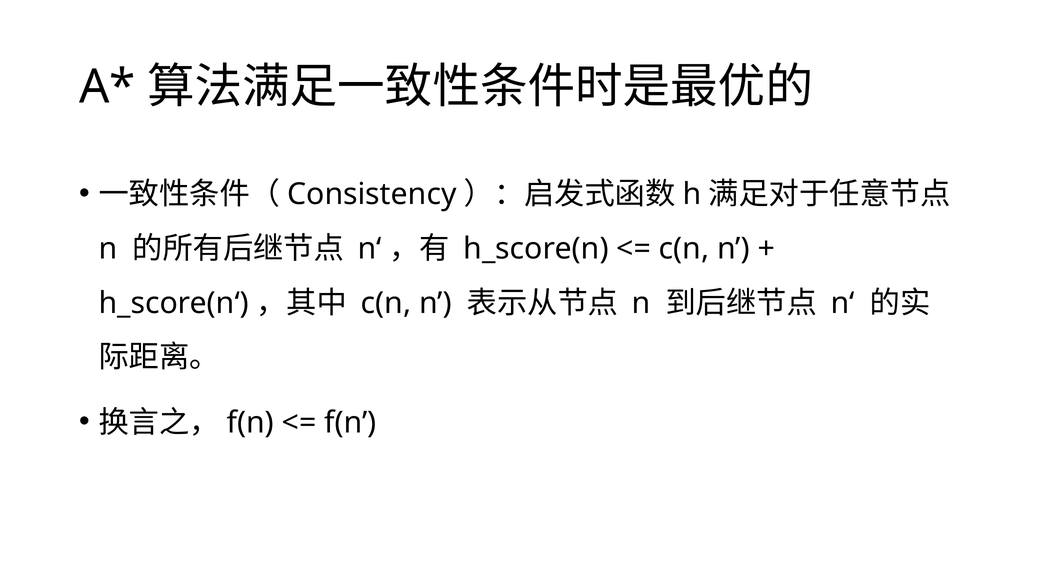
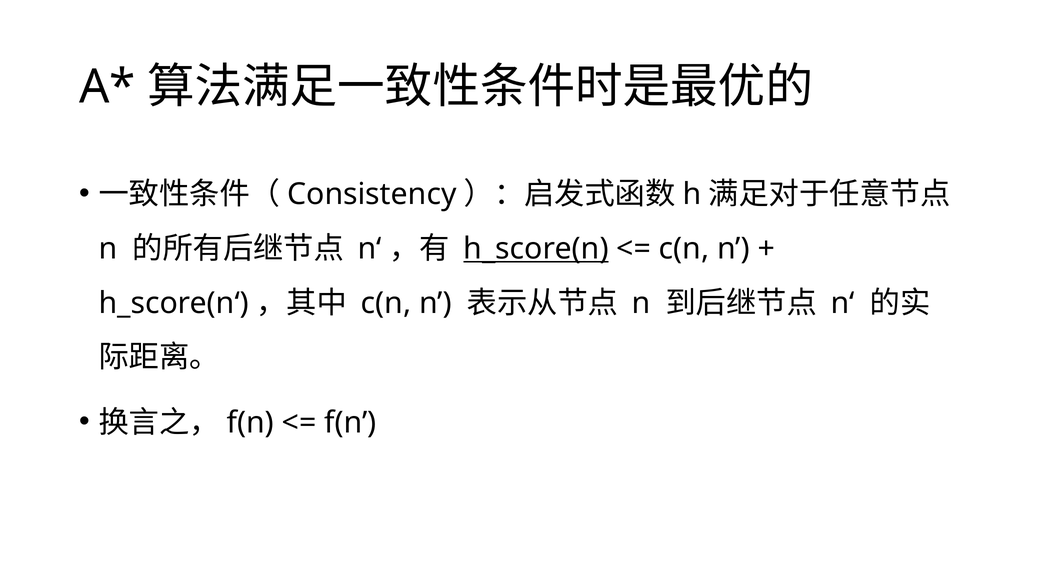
h_score(n underline: none -> present (536, 249)
